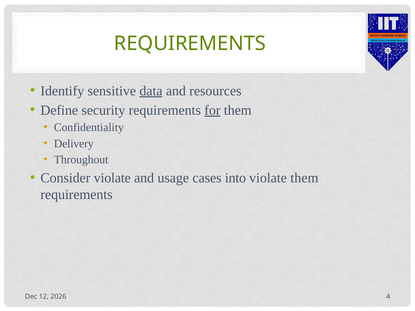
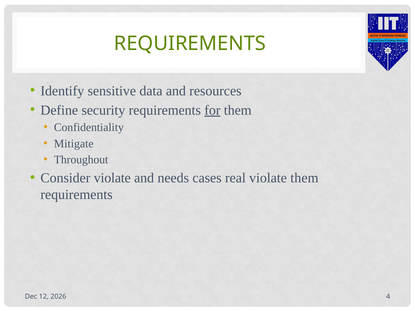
data underline: present -> none (151, 91)
Delivery: Delivery -> Mitigate (74, 144)
usage: usage -> needs (173, 178)
into: into -> real (235, 178)
